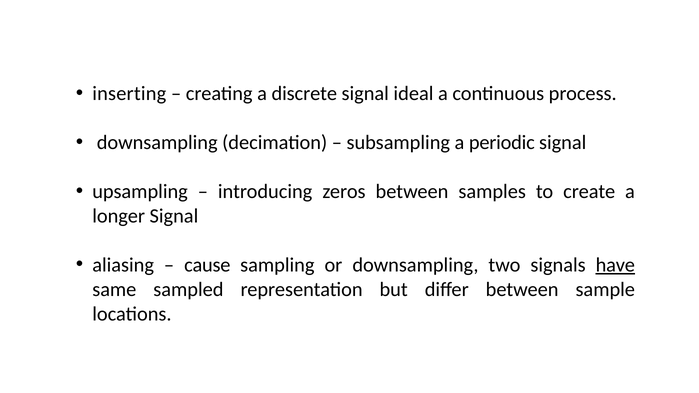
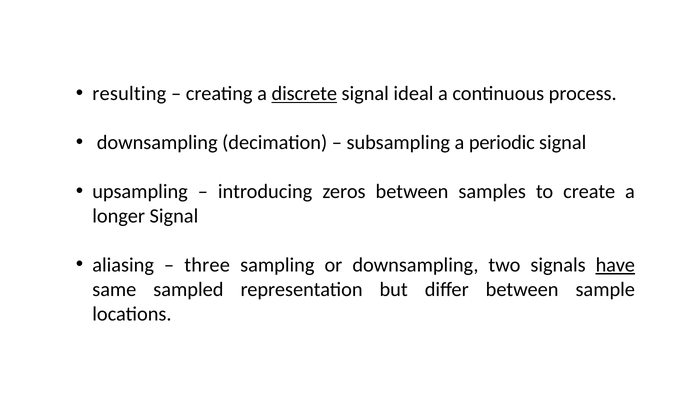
inserting: inserting -> resulting (129, 94)
discrete underline: none -> present (304, 94)
cause: cause -> three (207, 265)
